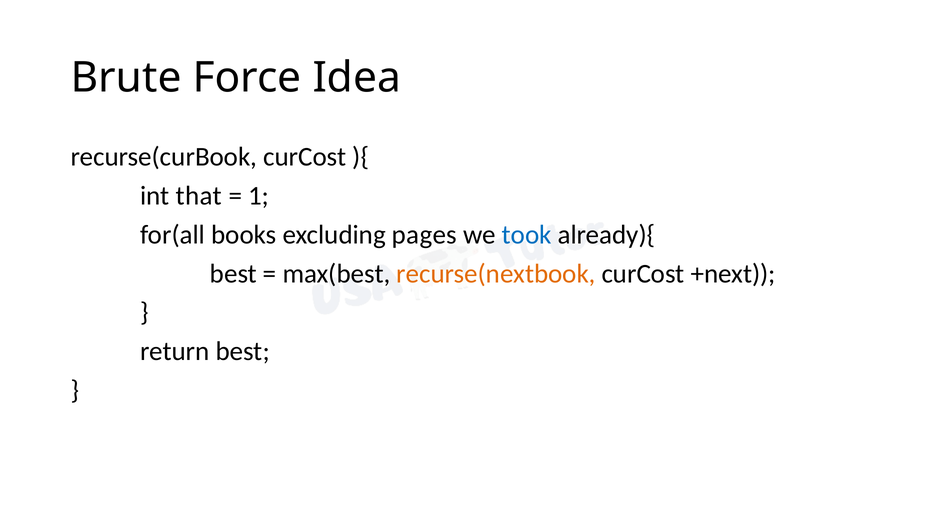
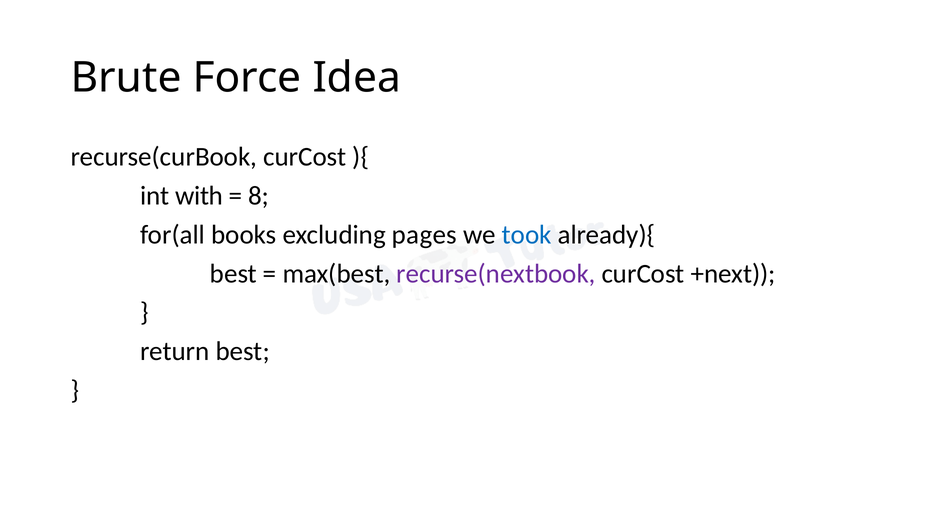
that: that -> with (199, 196)
1: 1 -> 8 (259, 196)
recurse(nextbook colour: orange -> purple (496, 274)
